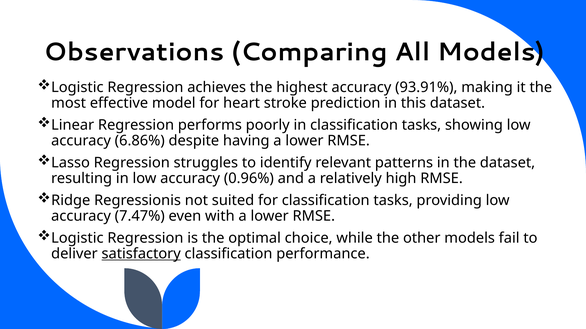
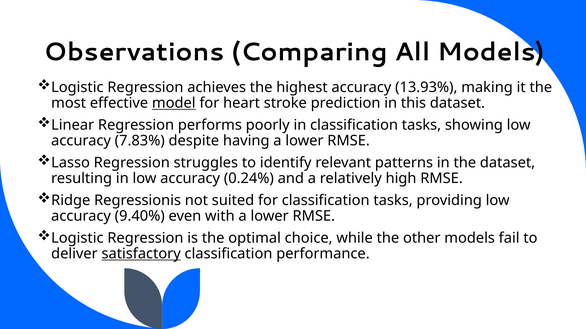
93.91%: 93.91% -> 13.93% (426, 87)
model underline: none -> present (174, 103)
6.86%: 6.86% -> 7.83% (140, 141)
0.96%: 0.96% -> 0.24% (249, 179)
7.47%: 7.47% -> 9.40% (140, 216)
